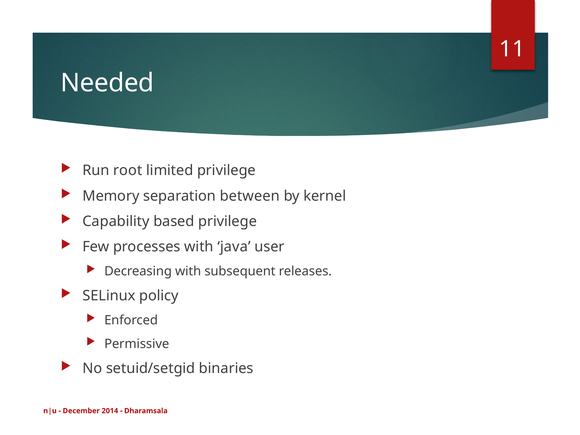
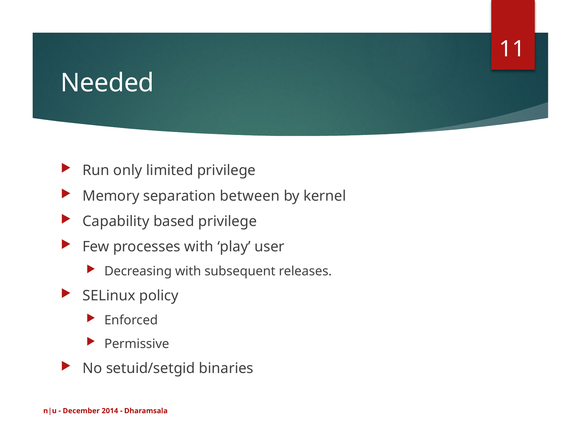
root: root -> only (128, 170)
java: java -> play (234, 247)
